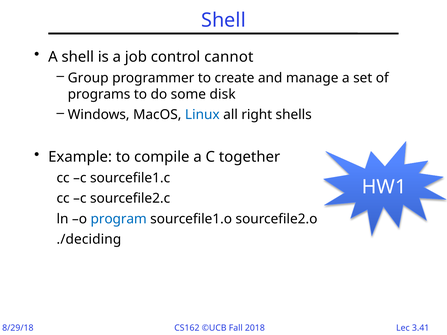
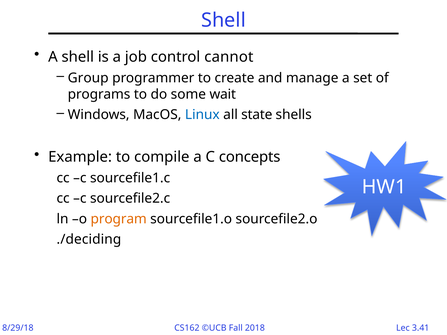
disk: disk -> wait (223, 94)
right: right -> state (257, 115)
together: together -> concepts (250, 157)
program colour: blue -> orange (119, 219)
